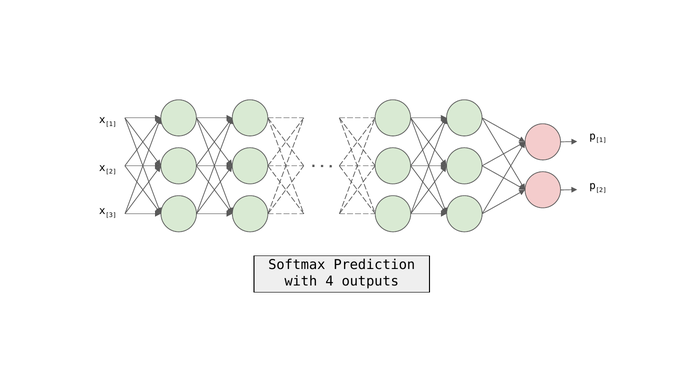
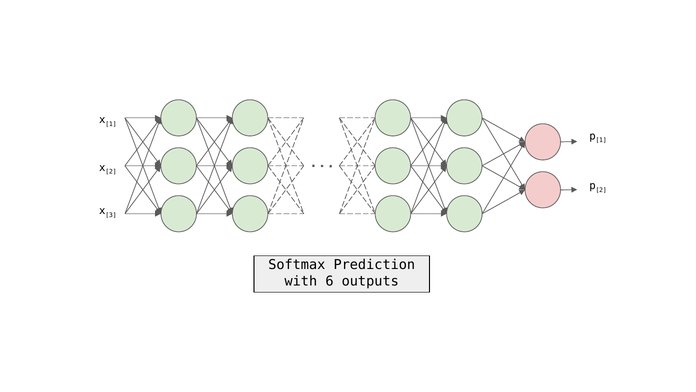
4: 4 -> 6 (329, 281)
